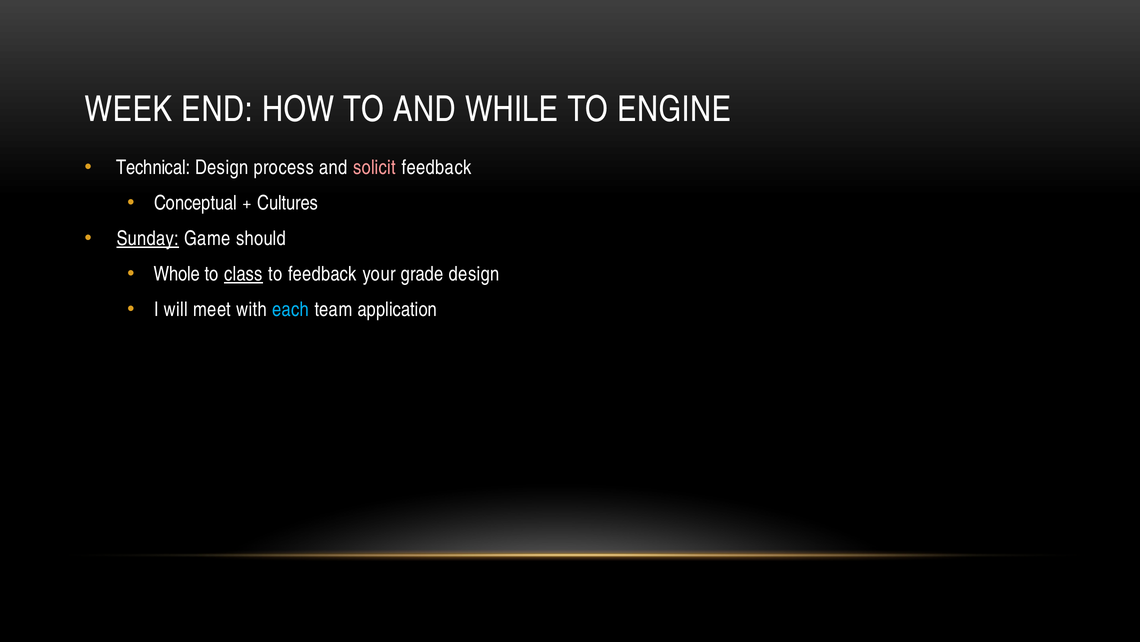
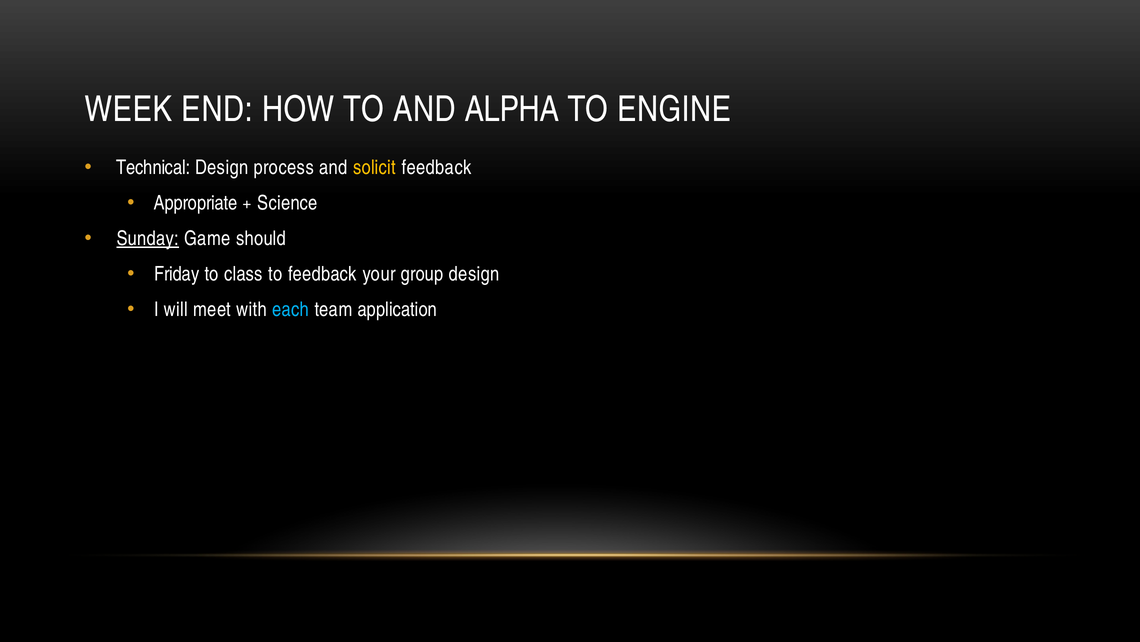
WHILE: WHILE -> ALPHA (512, 109)
solicit colour: pink -> yellow (375, 167)
Conceptual: Conceptual -> Appropriate (196, 203)
Cultures: Cultures -> Science (288, 203)
Whole: Whole -> Friday (177, 274)
class underline: present -> none (243, 274)
grade: grade -> group (422, 274)
